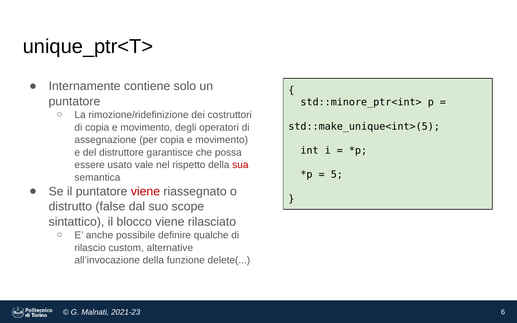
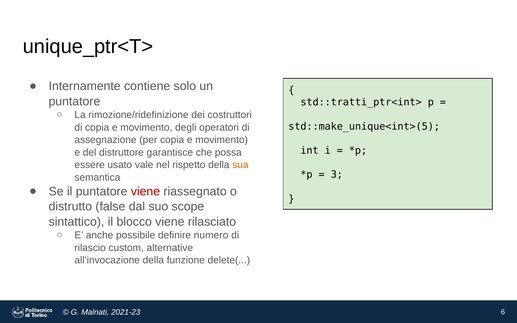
std::minore_ptr<int>: std::minore_ptr<int> -> std::tratti_ptr<int> (361, 102)
sua colour: red -> orange (240, 165)
5: 5 -> 3 (337, 175)
qualche: qualche -> numero (211, 235)
